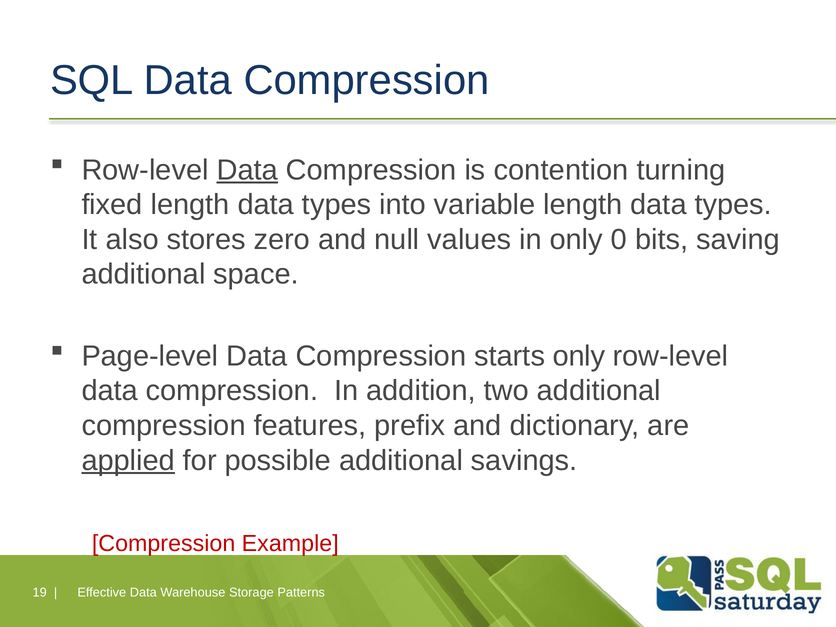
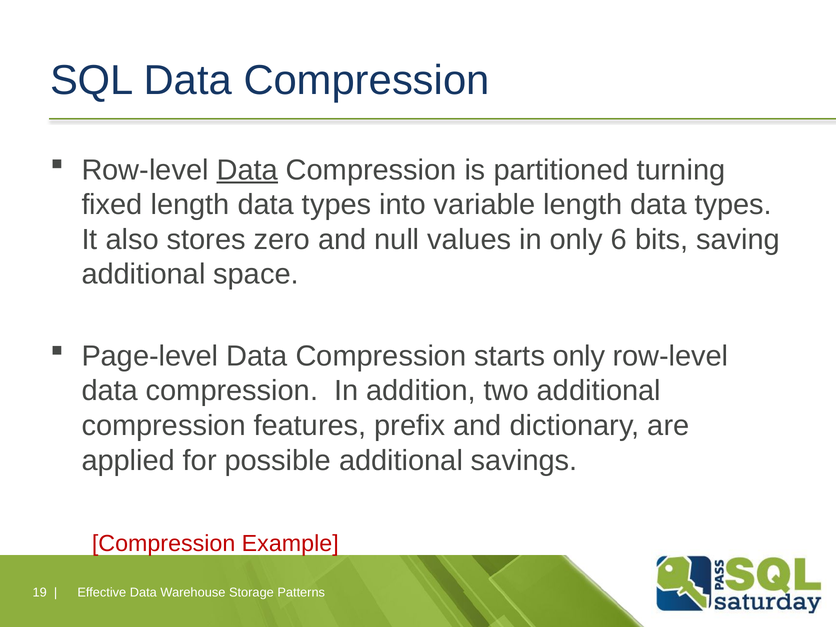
contention: contention -> partitioned (561, 170)
0: 0 -> 6 (619, 240)
applied underline: present -> none (128, 461)
